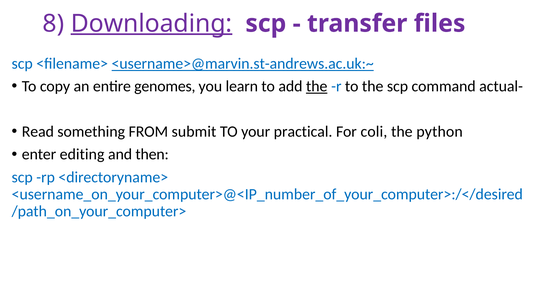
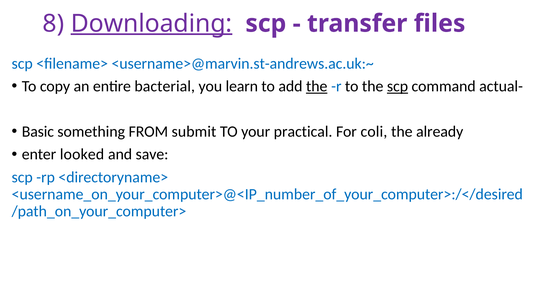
<username>@marvin.st-andrews.ac.uk:~ underline: present -> none (243, 63)
genomes: genomes -> bacterial (165, 86)
scp underline: none -> present (397, 86)
Read: Read -> Basic (38, 131)
python: python -> already (440, 131)
editing: editing -> looked (82, 154)
then: then -> save (152, 154)
